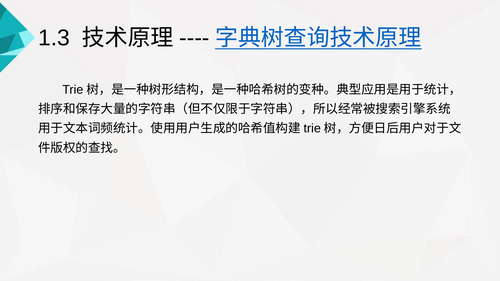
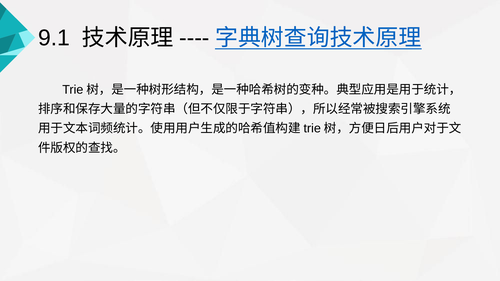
1.3: 1.3 -> 9.1 (54, 38)
